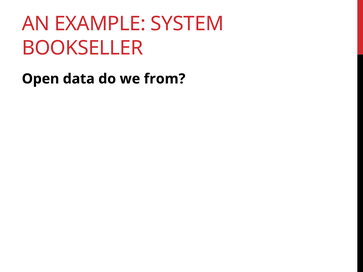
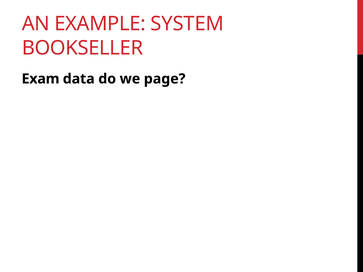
Open: Open -> Exam (41, 79)
from: from -> page (165, 79)
